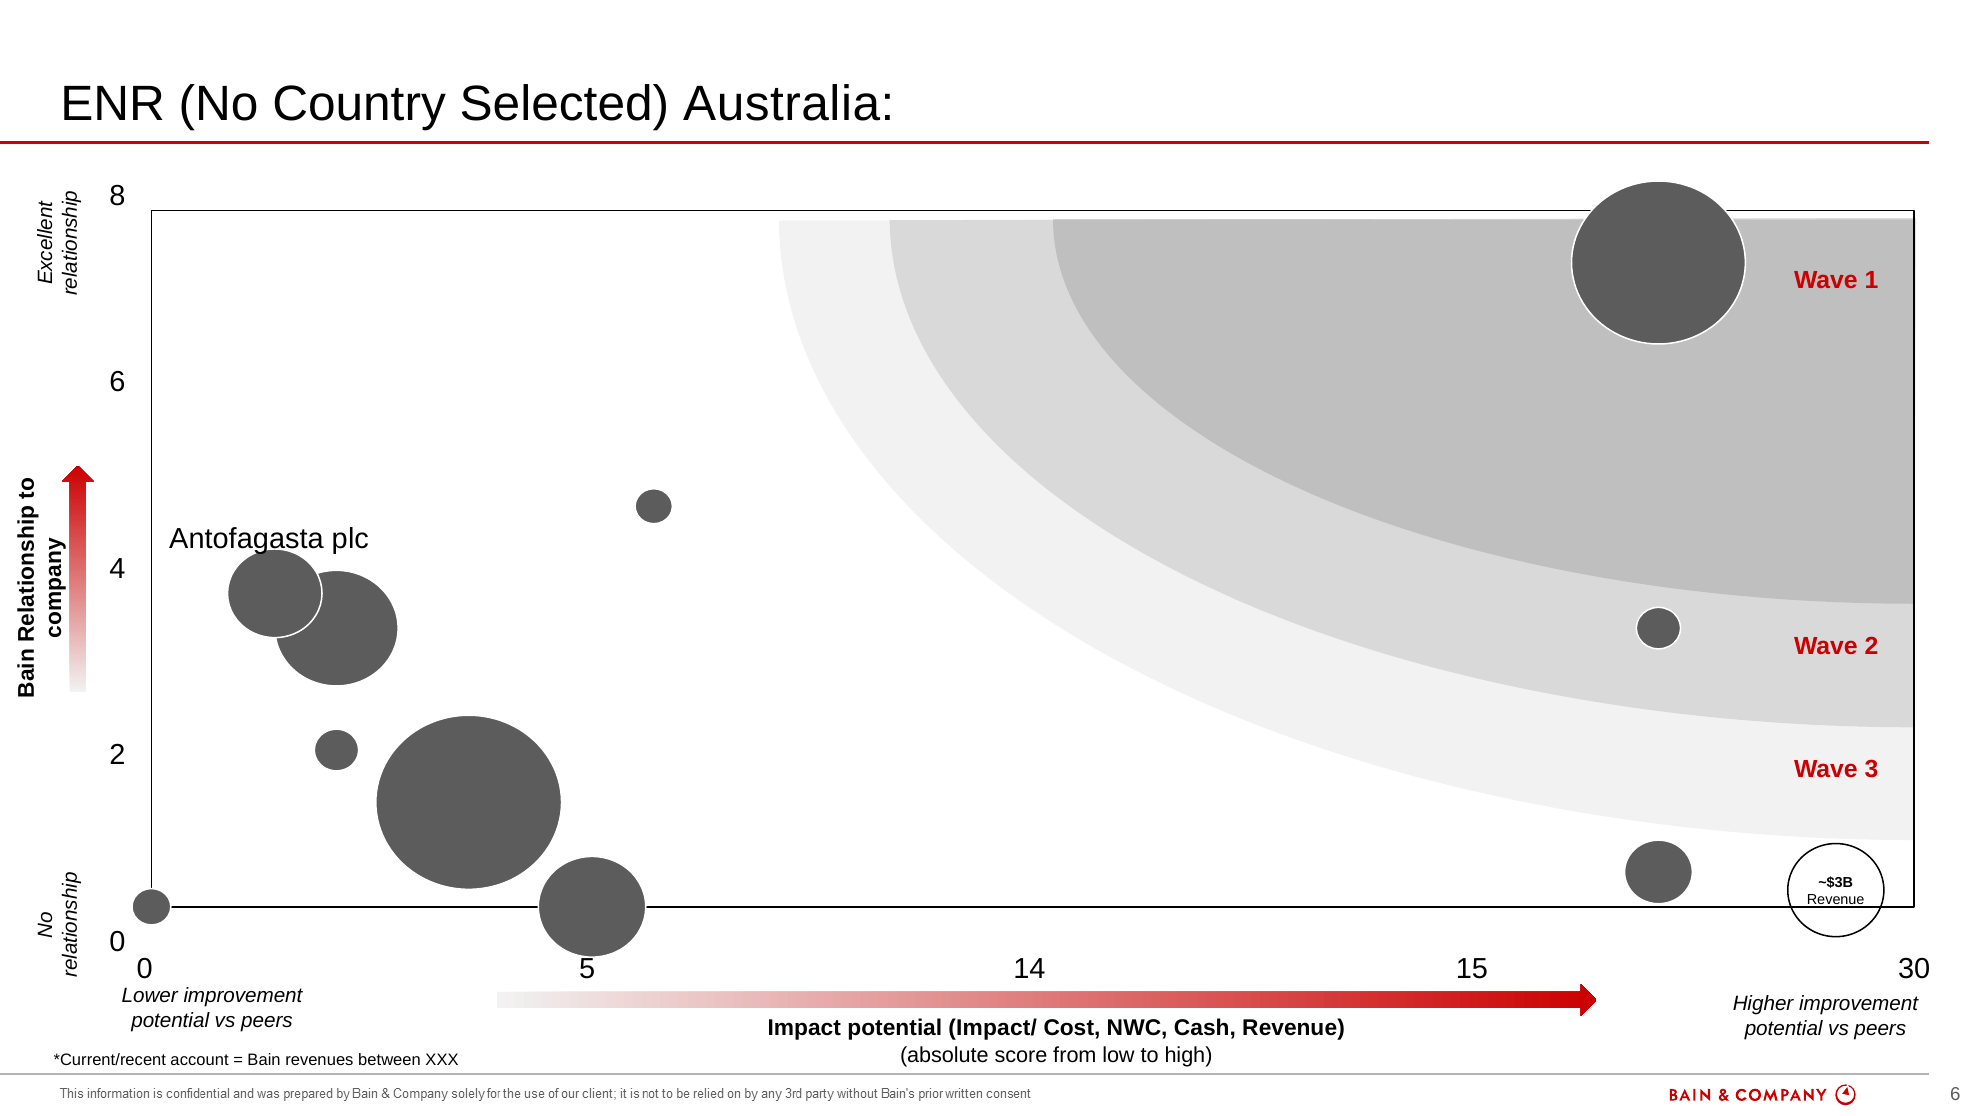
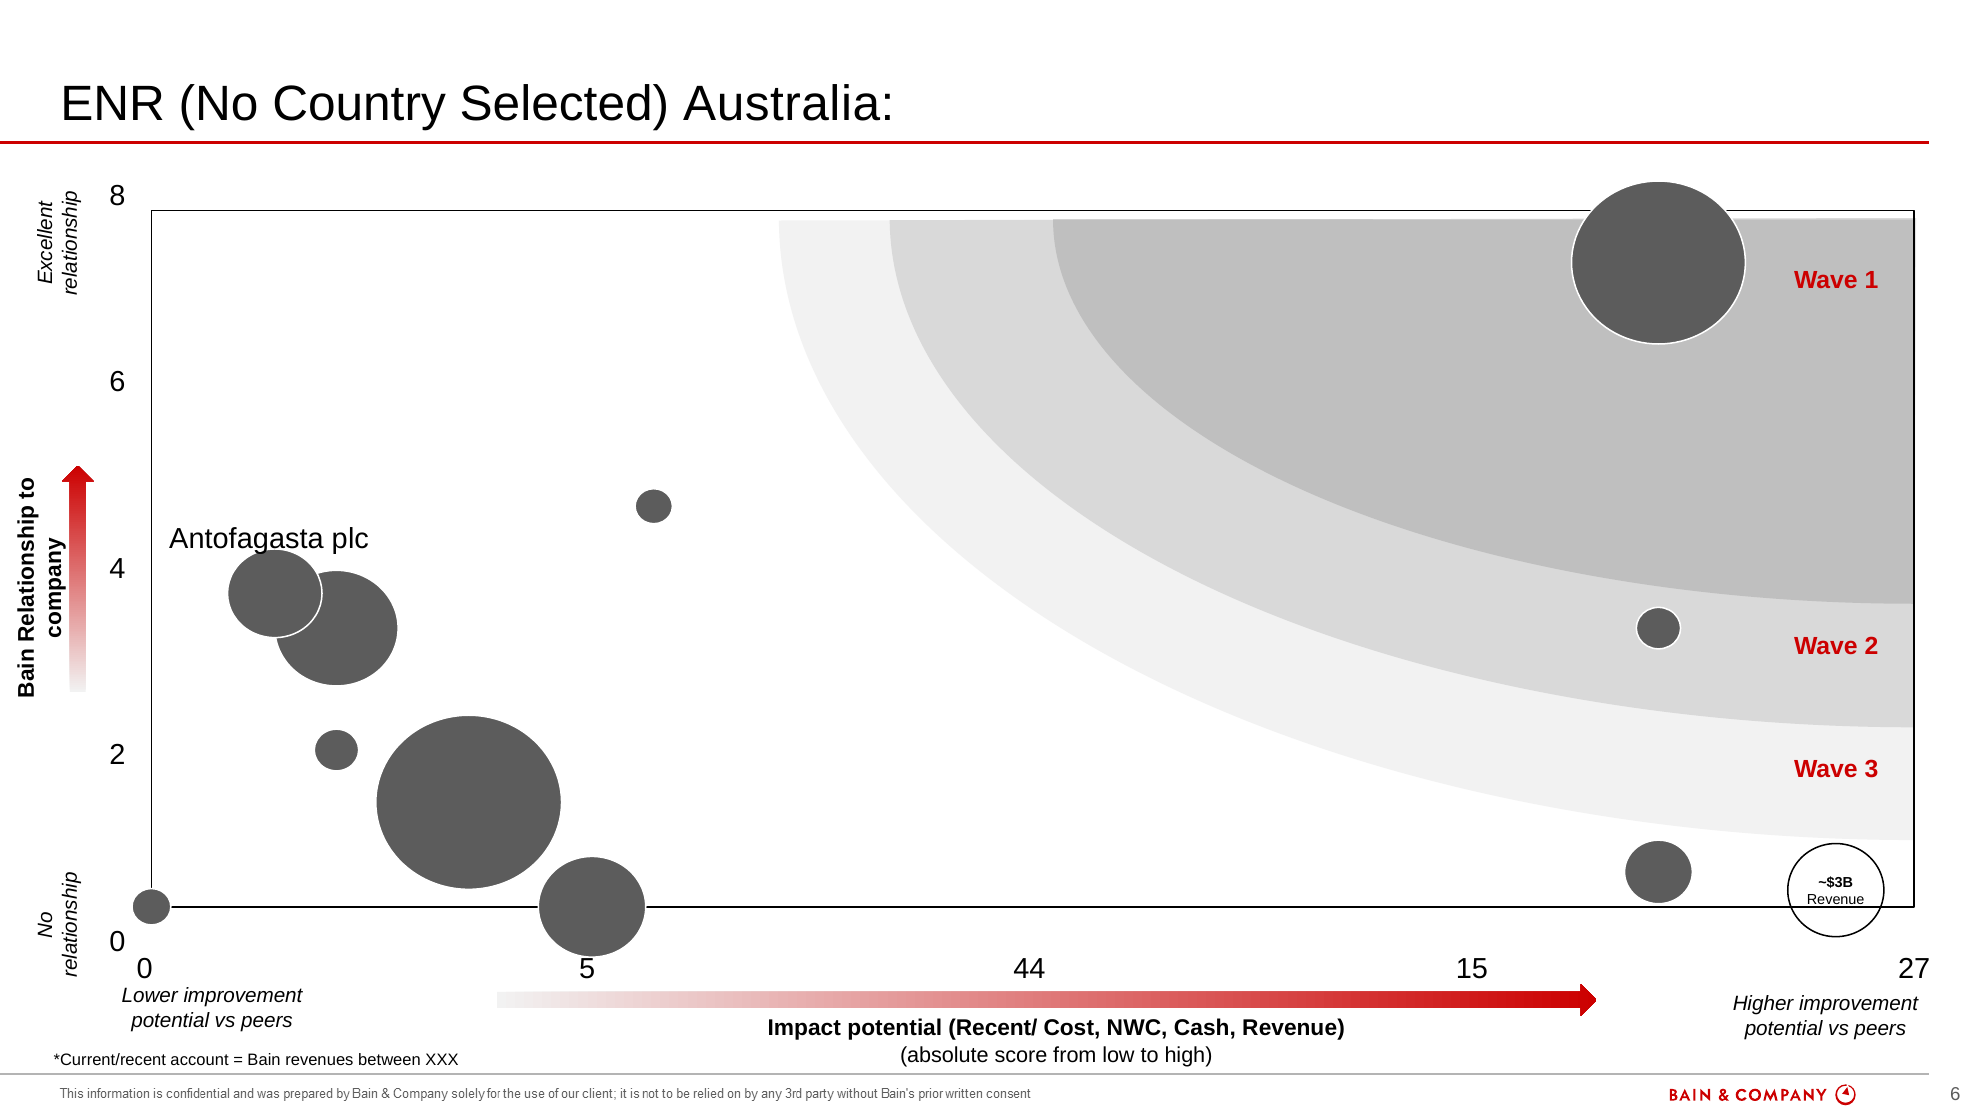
14: 14 -> 44 (1029, 969)
30: 30 -> 27 (1914, 969)
Impact/: Impact/ -> Recent/ (993, 1028)
